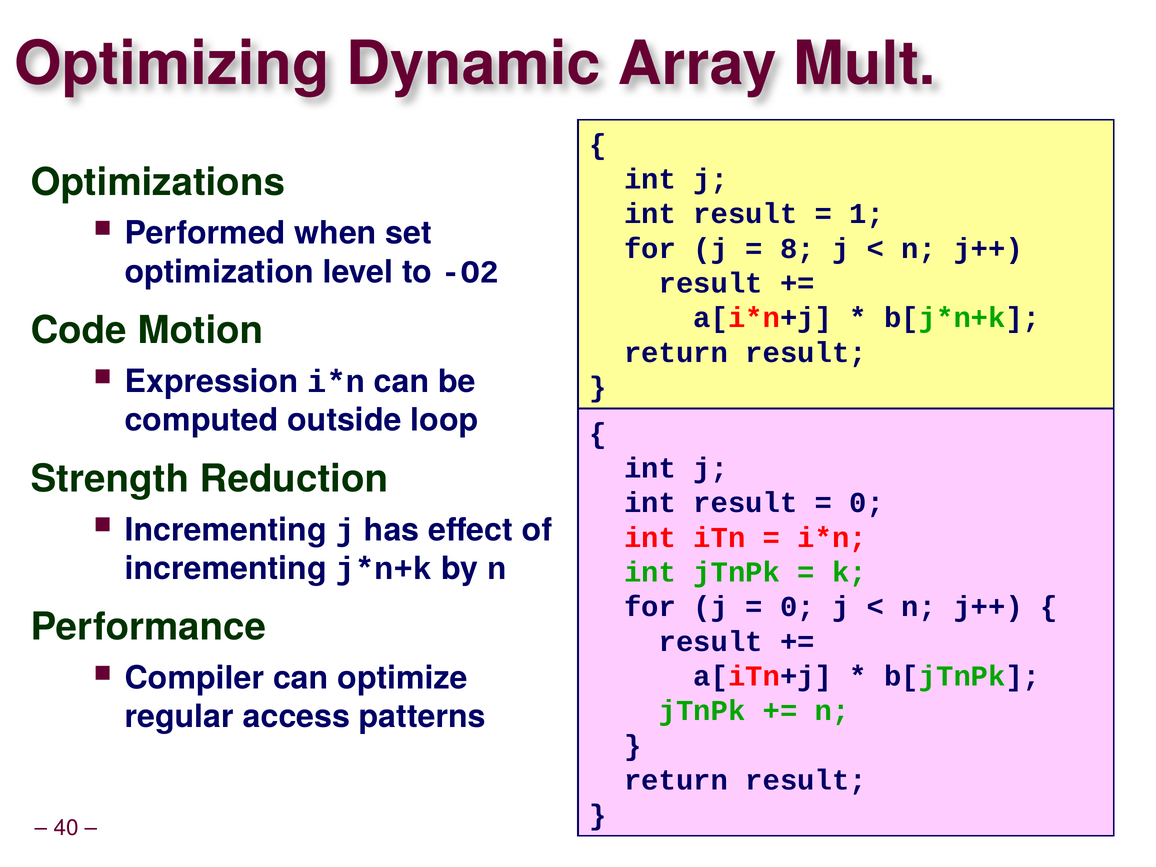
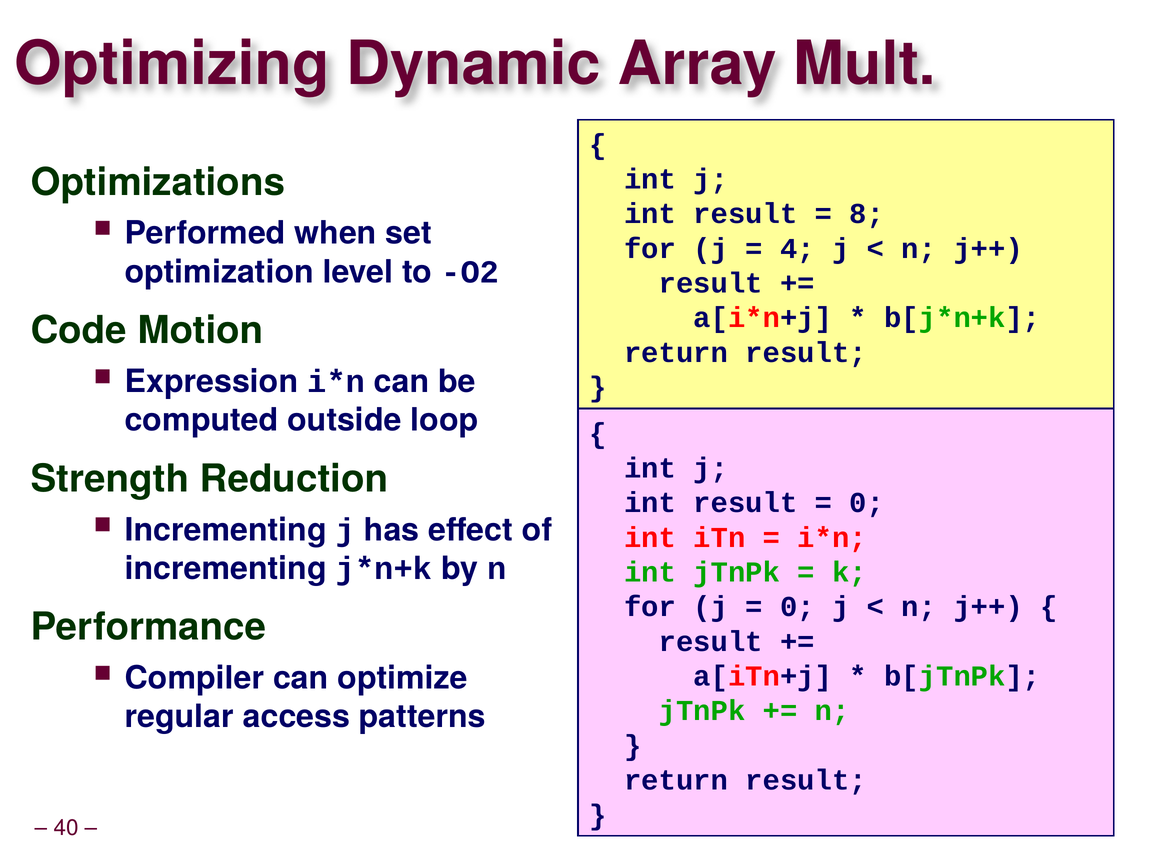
1: 1 -> 8 (867, 214)
8: 8 -> 4 (797, 249)
